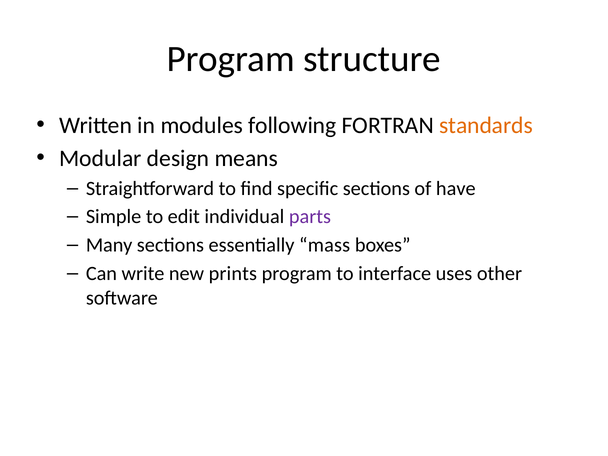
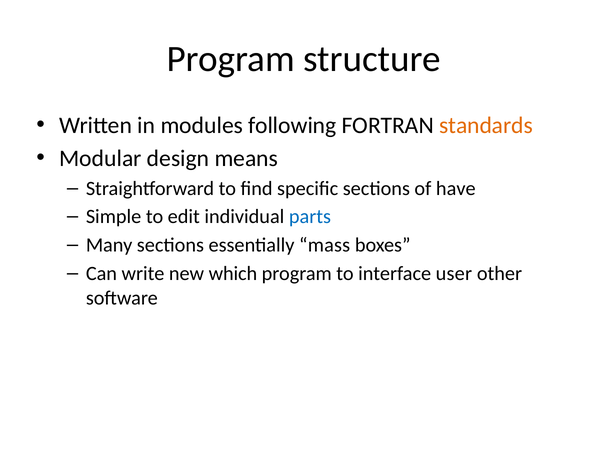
parts colour: purple -> blue (310, 217)
prints: prints -> which (233, 274)
uses: uses -> user (454, 274)
